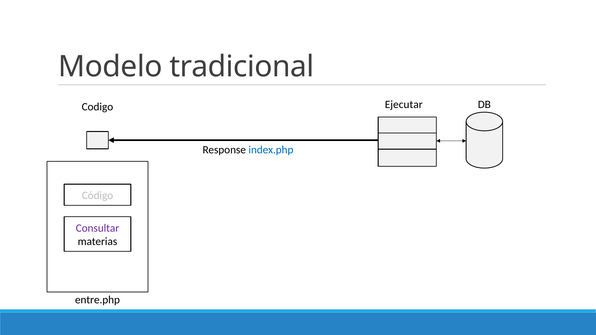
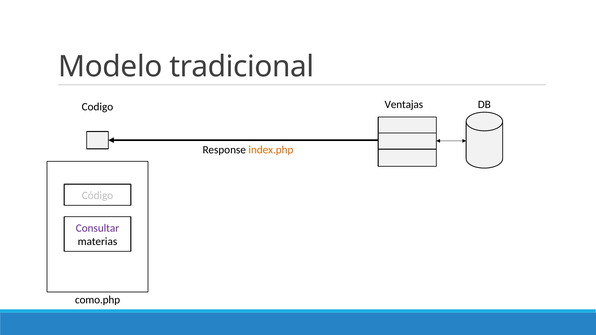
Ejecutar: Ejecutar -> Ventajas (404, 105)
index.php colour: blue -> orange (271, 150)
entre.php: entre.php -> como.php (98, 300)
